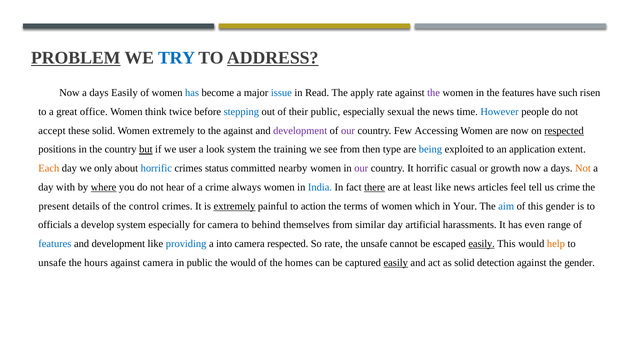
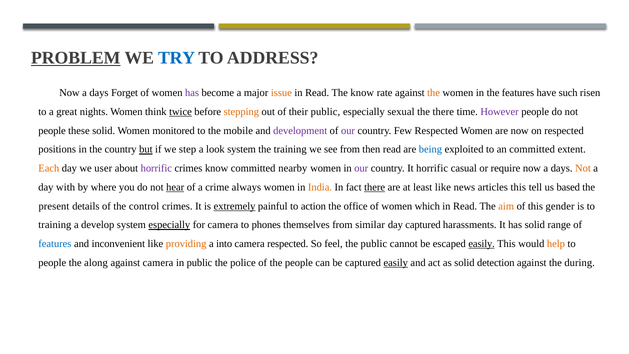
ADDRESS underline: present -> none (273, 58)
days Easily: Easily -> Forget (125, 93)
has colour: blue -> purple (192, 93)
issue colour: blue -> orange (281, 93)
The apply: apply -> know (362, 93)
the colour: purple -> orange (434, 93)
office: office -> nights (94, 112)
twice underline: none -> present (180, 112)
stepping colour: blue -> orange (241, 112)
the news: news -> there (443, 112)
However colour: blue -> purple (500, 112)
accept: accept -> people (52, 131)
Women extremely: extremely -> monitored (174, 131)
the against: against -> mobile (238, 131)
Few Accessing: Accessing -> Respected (436, 131)
respected underline: present -> none (564, 131)
user: user -> step (188, 149)
then type: type -> read (392, 149)
an application: application -> committed (532, 149)
only: only -> user (103, 168)
horrific colour: blue -> purple (156, 168)
crimes status: status -> know (217, 168)
growth: growth -> require (506, 168)
where underline: present -> none (104, 187)
hear underline: none -> present (175, 187)
India colour: blue -> orange (320, 187)
articles feel: feel -> this (518, 187)
us crime: crime -> based (568, 187)
terms: terms -> office (356, 206)
Your: Your -> Read (465, 206)
aim colour: blue -> orange (506, 206)
officials: officials -> training (55, 225)
especially underline: none -> present (169, 225)
behind: behind -> phones (266, 225)
day artificial: artificial -> captured (423, 225)
has even: even -> solid (535, 225)
development: development -> inconvenient (118, 244)
providing colour: blue -> orange (186, 244)
So rate: rate -> feel (334, 244)
the unsafe: unsafe -> public (374, 244)
unsafe: unsafe -> people (52, 263)
hours: hours -> along (96, 263)
the would: would -> police (243, 263)
the homes: homes -> people (299, 263)
the gender: gender -> during (580, 263)
